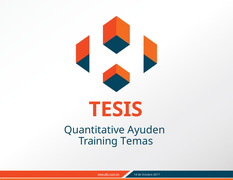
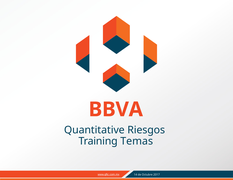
TESIS: TESIS -> BBVA (116, 109)
Ayuden: Ayuden -> Riesgos (146, 130)
